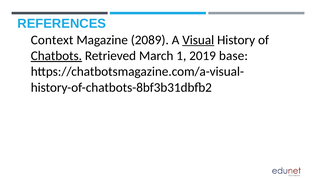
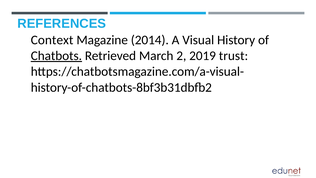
2089: 2089 -> 2014 (150, 40)
Visual underline: present -> none (198, 40)
1: 1 -> 2 (181, 56)
base: base -> trust (233, 56)
